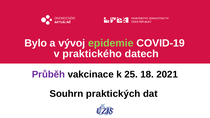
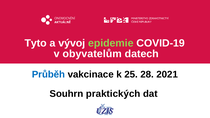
Bylo: Bylo -> Tyto (36, 43)
praktického: praktického -> obyvatelům (92, 54)
Průběh colour: purple -> blue (48, 74)
18: 18 -> 28 (147, 74)
